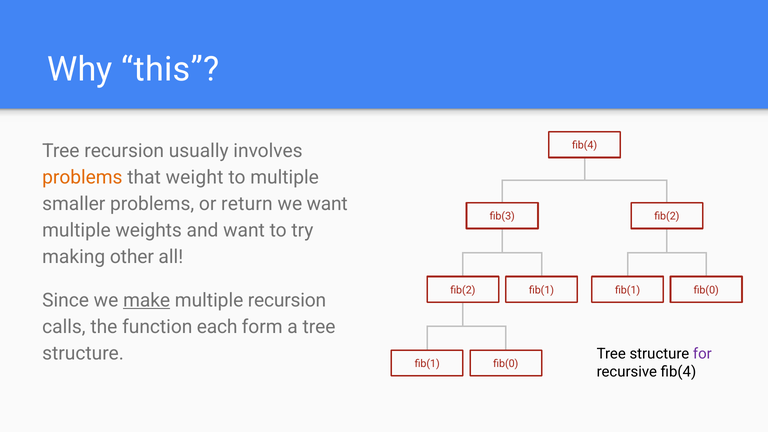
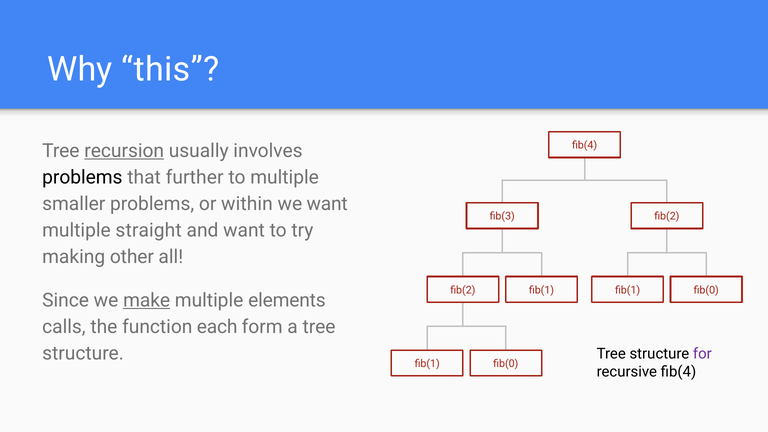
recursion underline: none -> present (124, 151)
problems colour: orange -> black (82, 177)
weight: weight -> further (195, 177)
return: return -> within (247, 204)
weights: weights -> straight (149, 230)
multiple recursion: recursion -> elements (287, 300)
